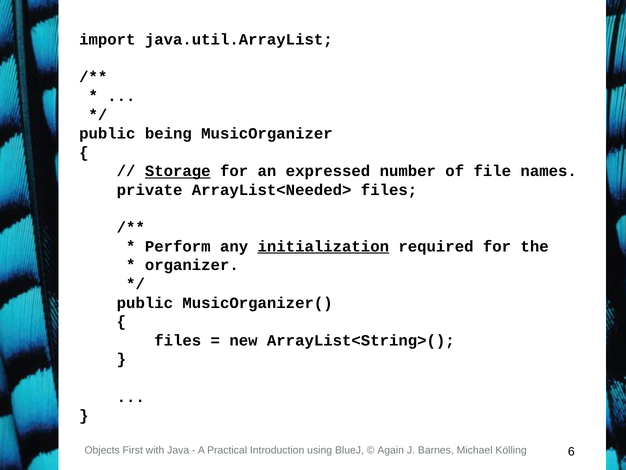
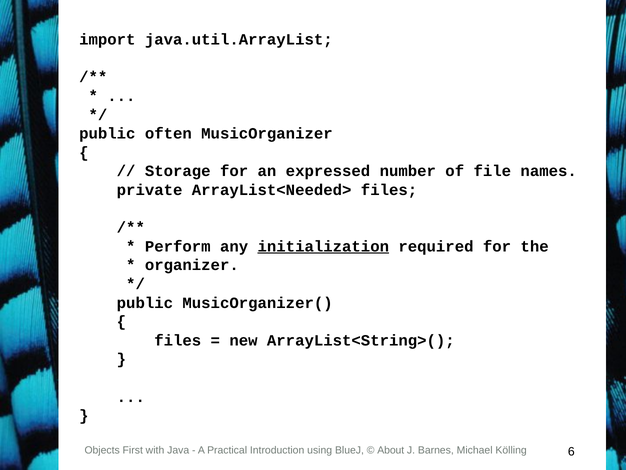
being: being -> often (168, 134)
Storage underline: present -> none (178, 171)
Again: Again -> About (391, 450)
